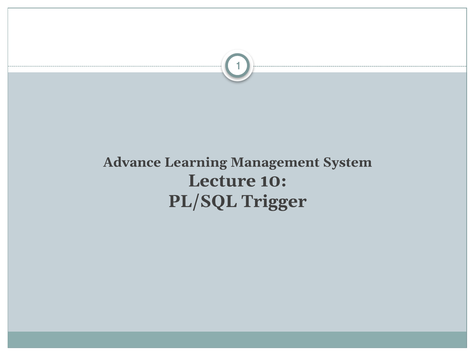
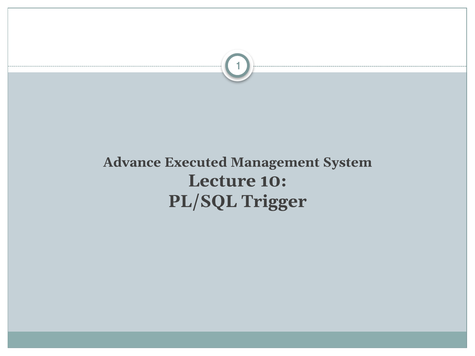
Learning: Learning -> Executed (196, 162)
